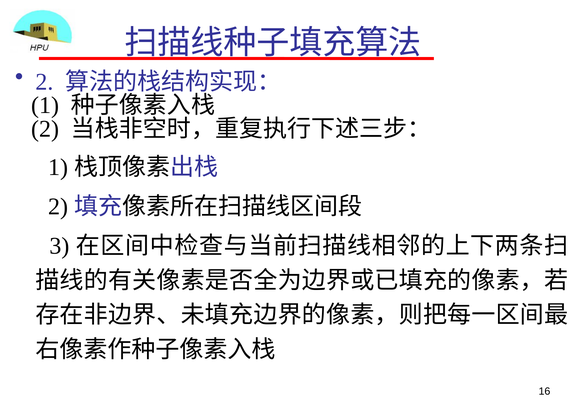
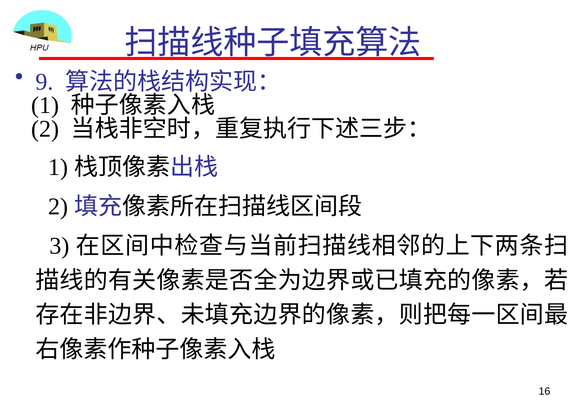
2: 2 -> 9 (44, 82)
